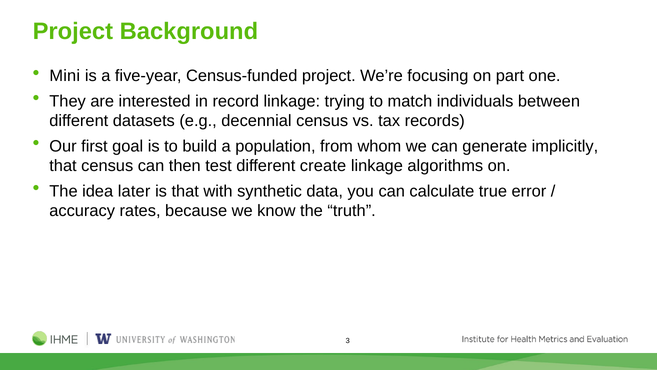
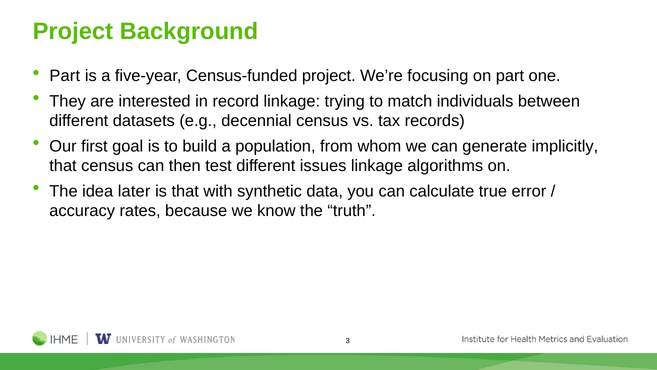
Mini: Mini -> Part (65, 76)
create: create -> issues (323, 166)
